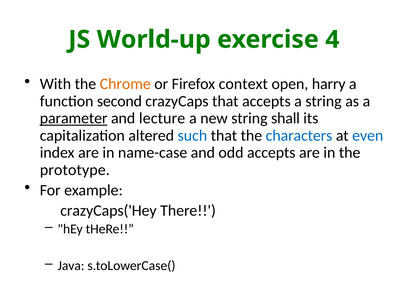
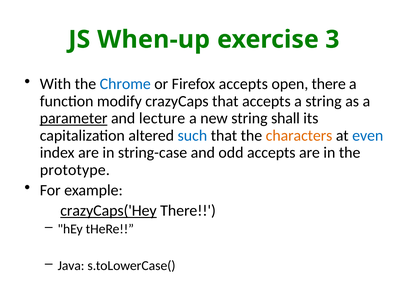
World-up: World-up -> When-up (154, 39)
4: 4 -> 3 (332, 39)
Chrome colour: orange -> blue (125, 84)
Firefox context: context -> accepts (243, 84)
open harry: harry -> there (329, 84)
second: second -> modify (119, 101)
characters colour: blue -> orange (299, 135)
name-case: name-case -> string-case (153, 153)
crazyCaps('Hey underline: none -> present (108, 211)
